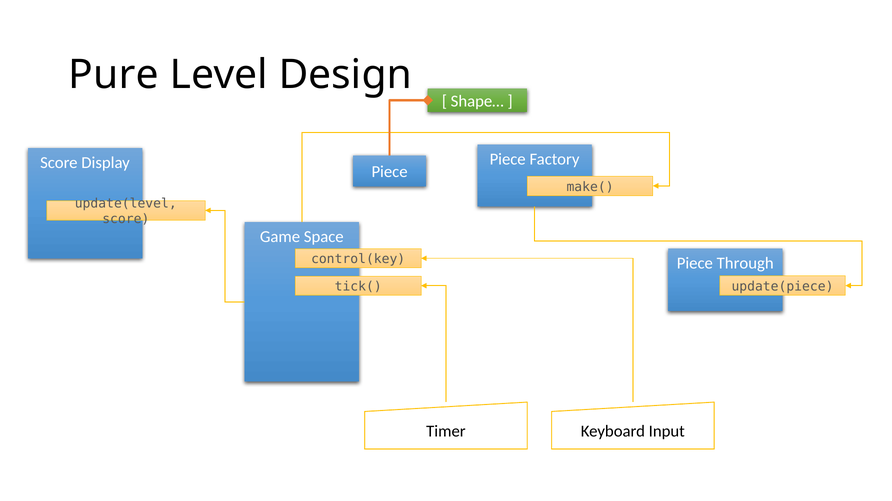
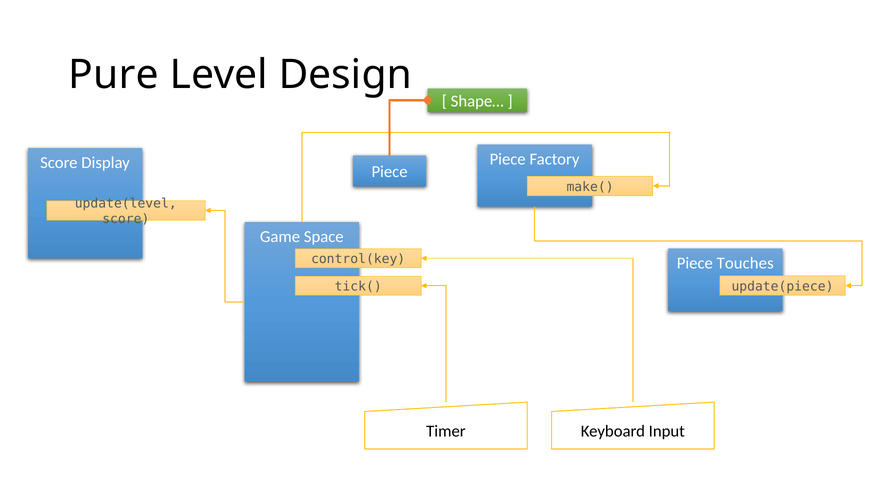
Through: Through -> Touches (745, 264)
